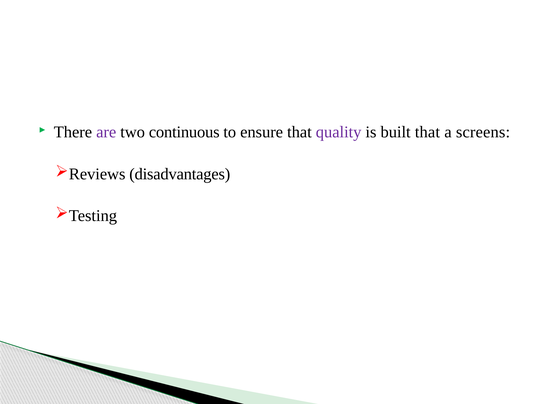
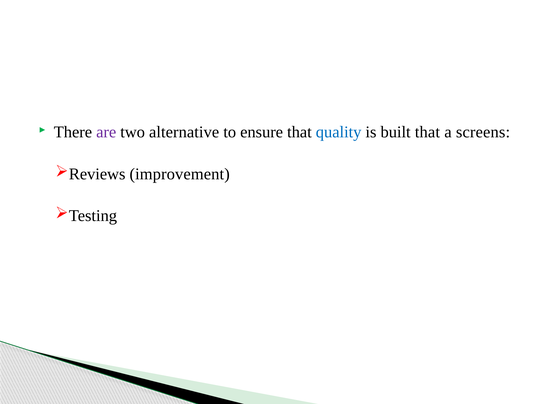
continuous: continuous -> alternative (184, 132)
quality colour: purple -> blue (339, 132)
disadvantages: disadvantages -> improvement (180, 174)
